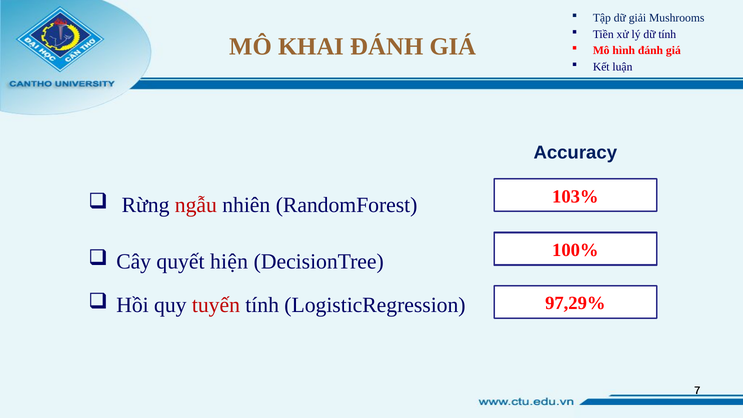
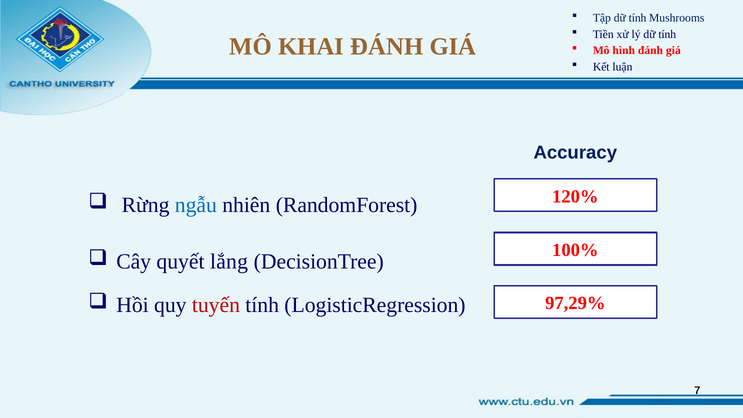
Tập dữ giải: giải -> tính (638, 18)
103%: 103% -> 120% (575, 196)
ngẫu colour: red -> blue (196, 205)
hiện: hiện -> lắng (229, 262)
